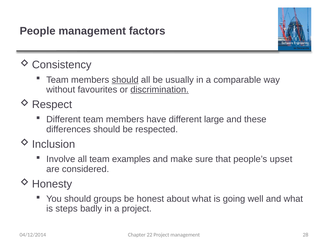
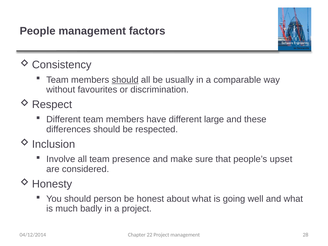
discrimination underline: present -> none (160, 90)
examples: examples -> presence (131, 159)
groups: groups -> person (108, 199)
steps: steps -> much (67, 209)
